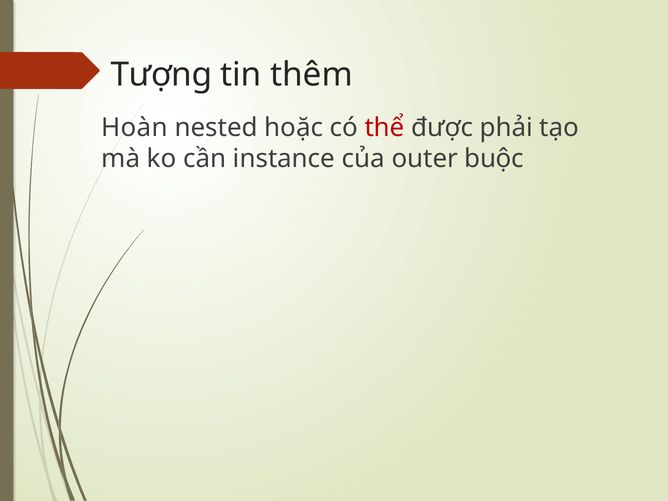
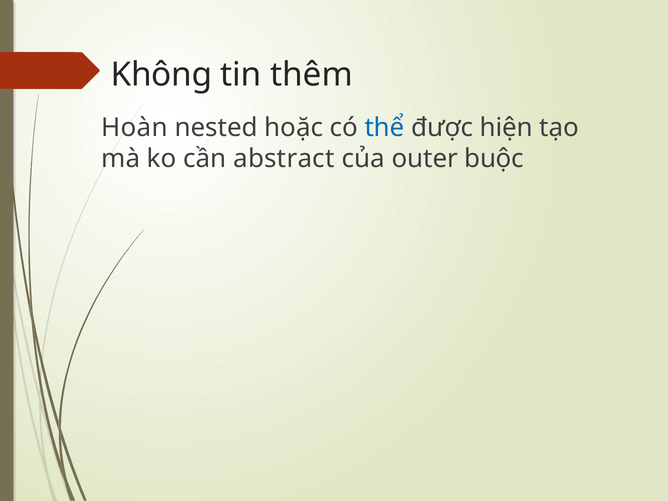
Tượng: Tượng -> Không (161, 75)
thể colour: red -> blue (385, 128)
phải: phải -> hiện (506, 128)
instance: instance -> abstract (284, 159)
